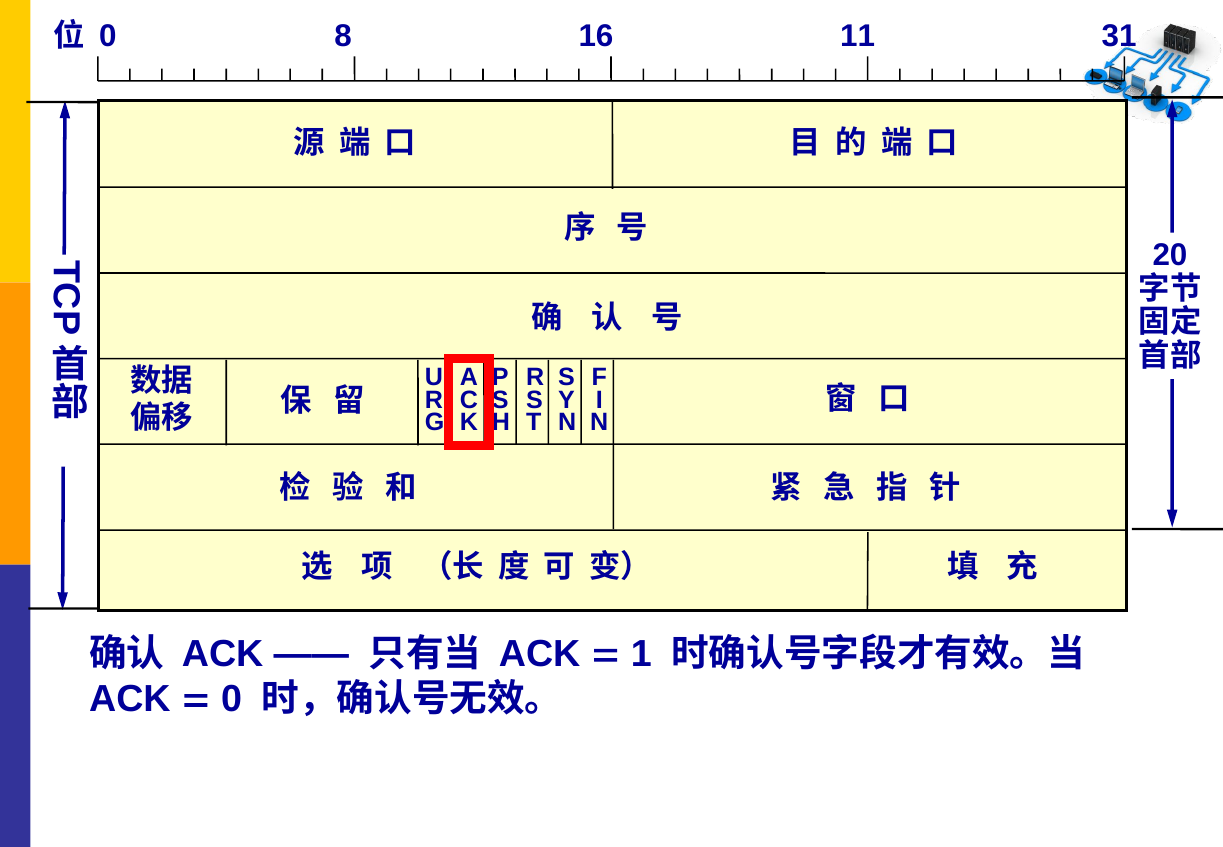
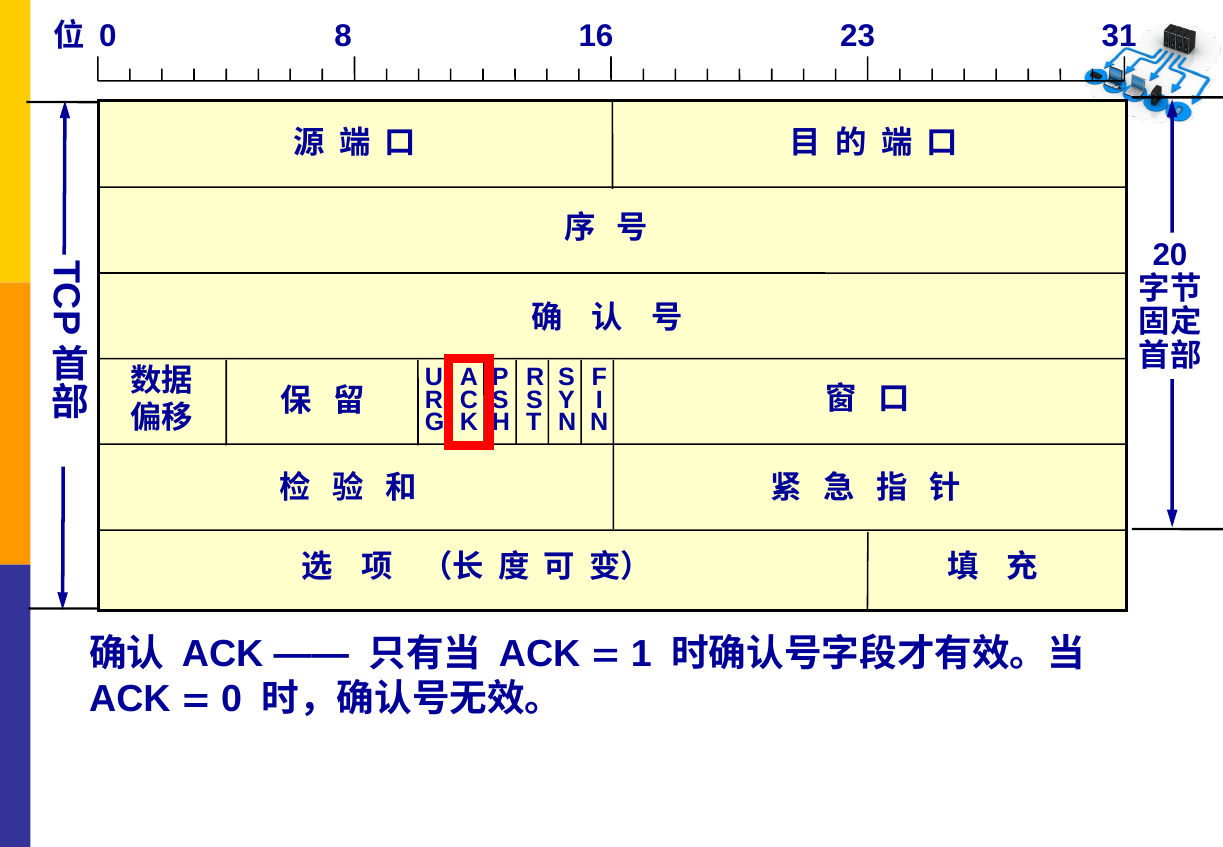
11: 11 -> 23 (858, 36)
